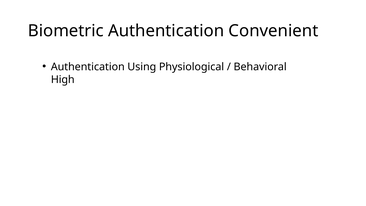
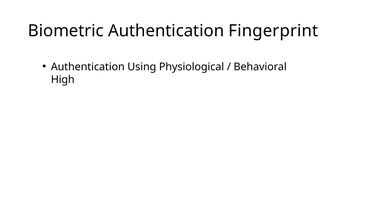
Convenient: Convenient -> Fingerprint (273, 31)
